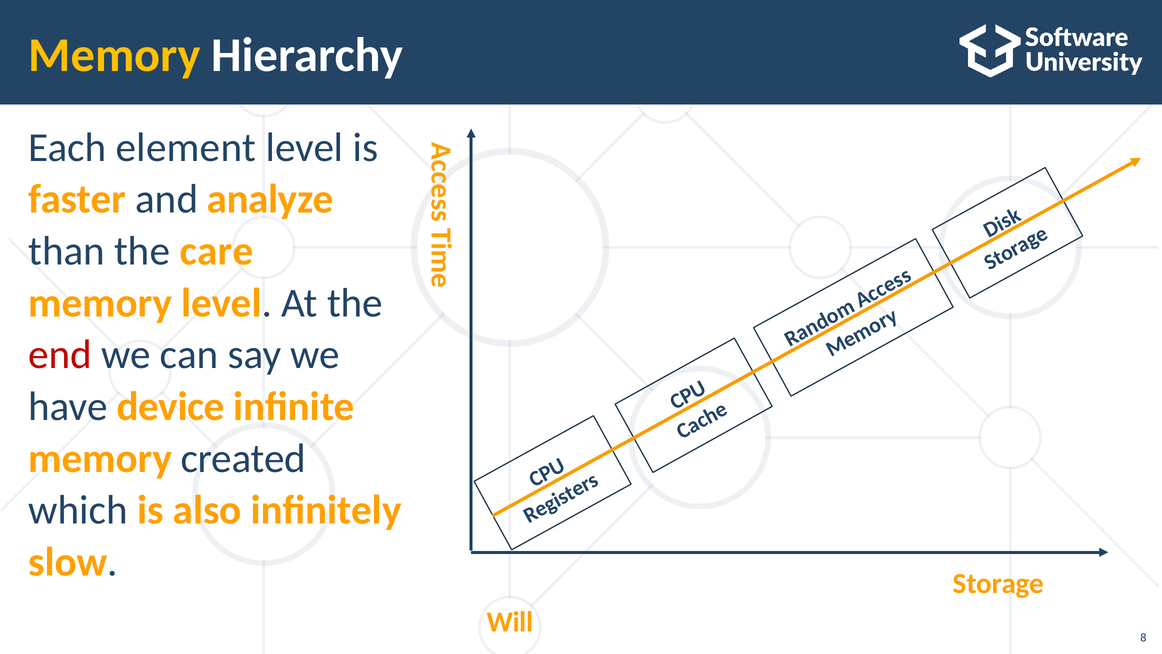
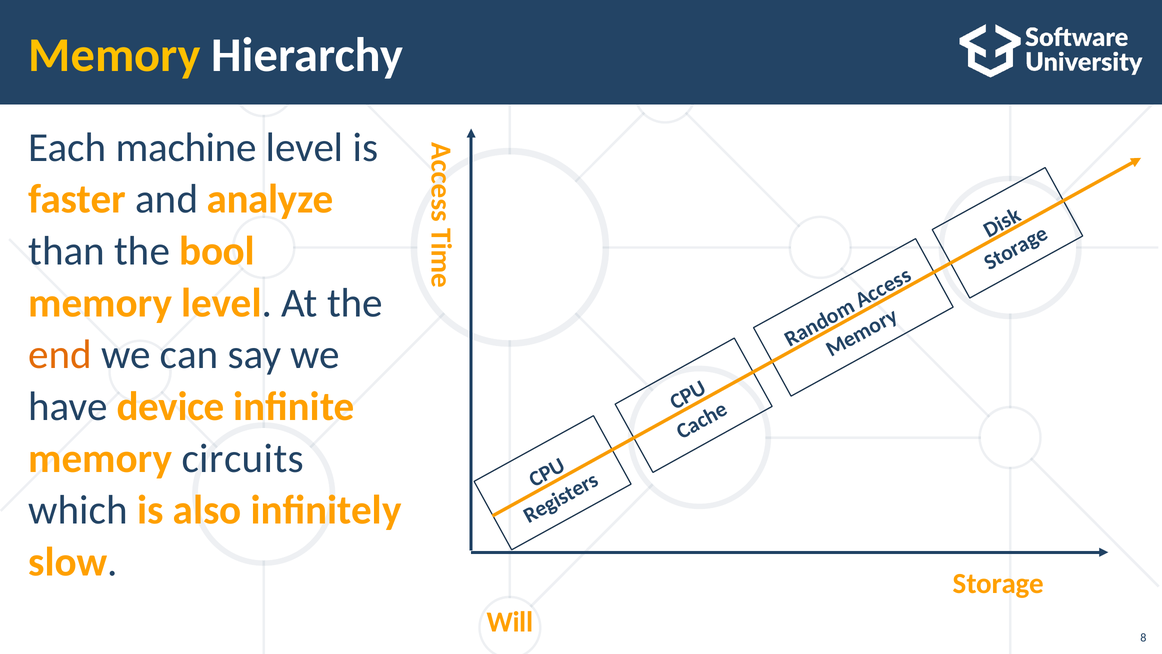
element: element -> machine (186, 147)
care: care -> bool (217, 251)
end colour: red -> orange (60, 355)
created: created -> circuits (243, 458)
